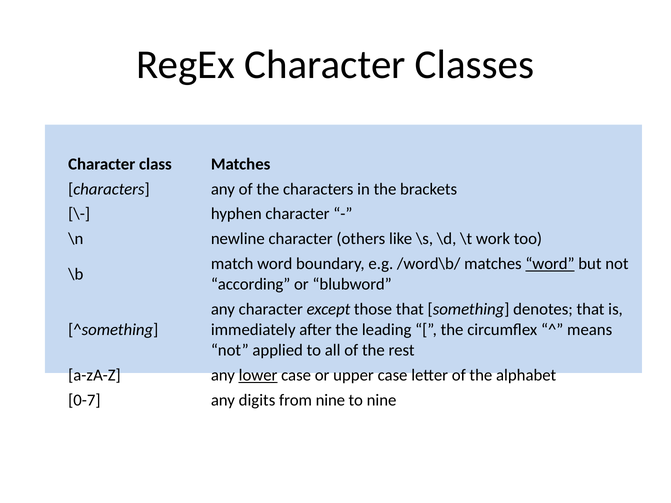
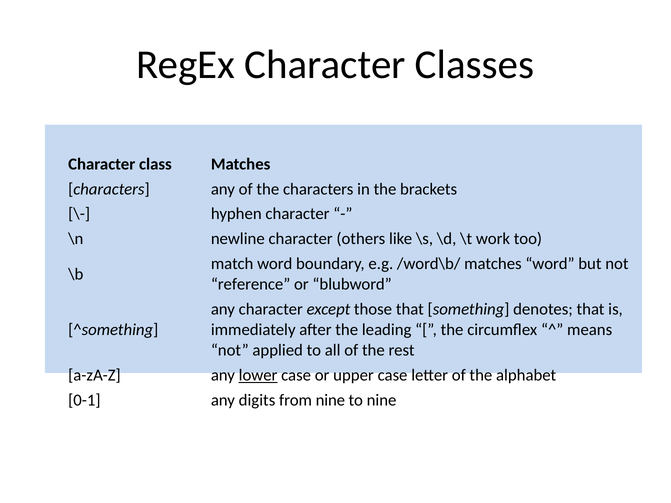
word underline: present -> none (550, 264)
according: according -> reference (251, 284)
0-7: 0-7 -> 0-1 (84, 400)
